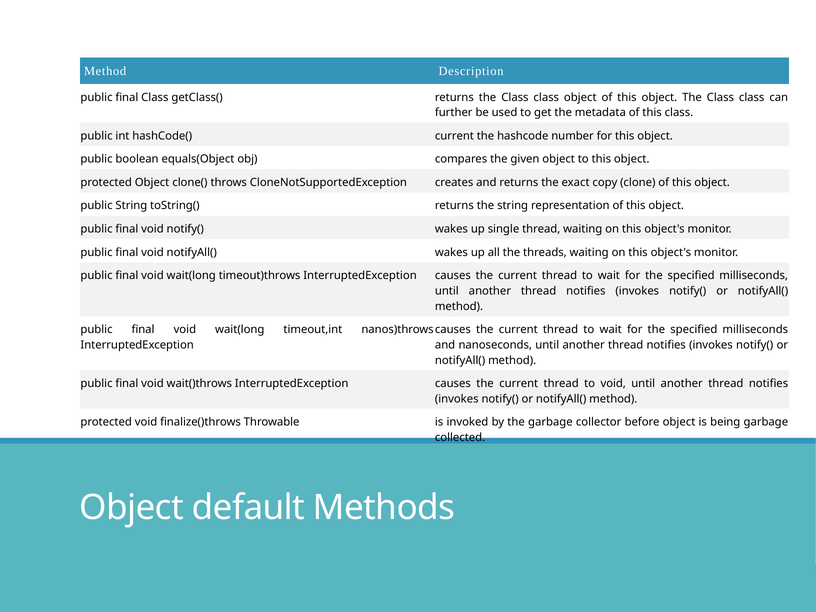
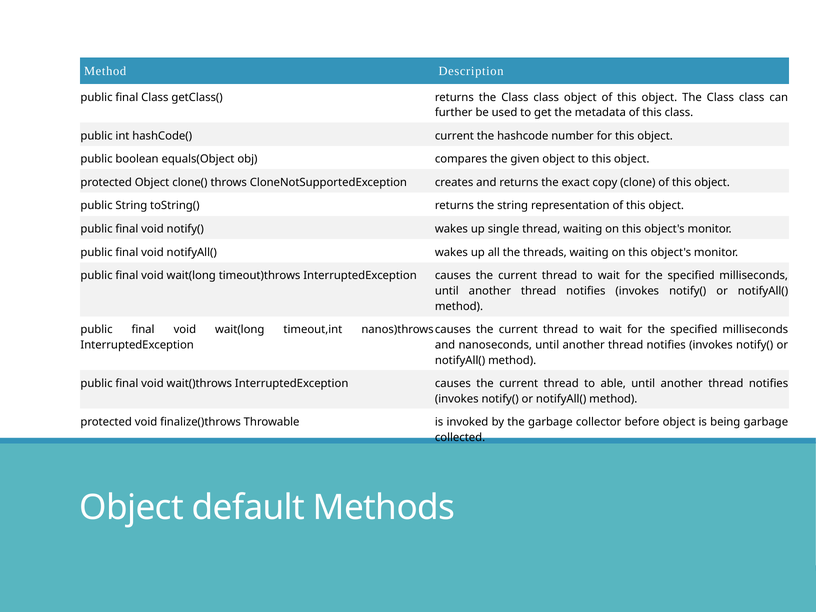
to void: void -> able (613, 383)
